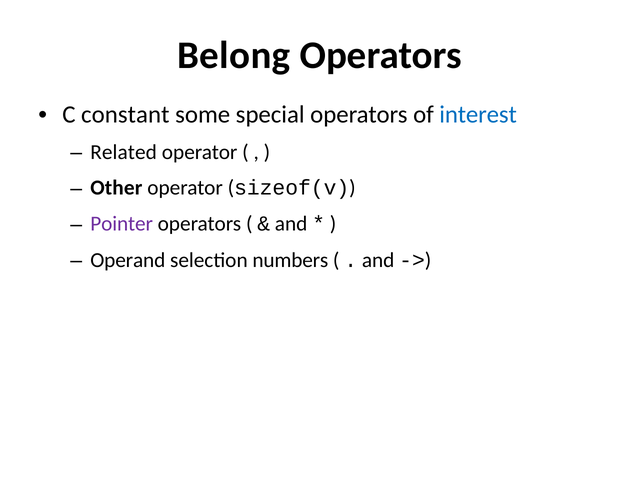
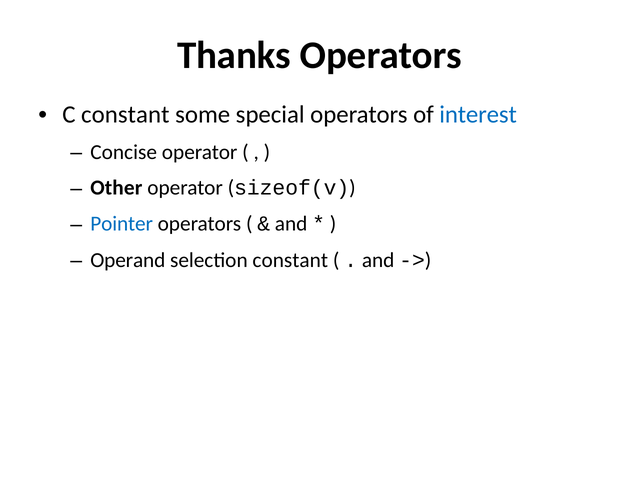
Belong: Belong -> Thanks (234, 55)
Related: Related -> Concise (124, 152)
Pointer colour: purple -> blue (122, 224)
selection numbers: numbers -> constant (290, 260)
